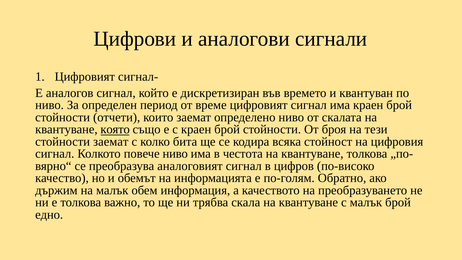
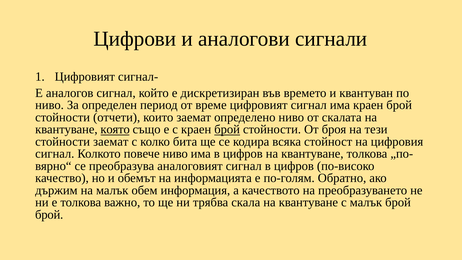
брой underline: none -> present (227, 129)
има в честота: честота -> цифров (243, 154)
едно: едно -> брой (49, 215)
